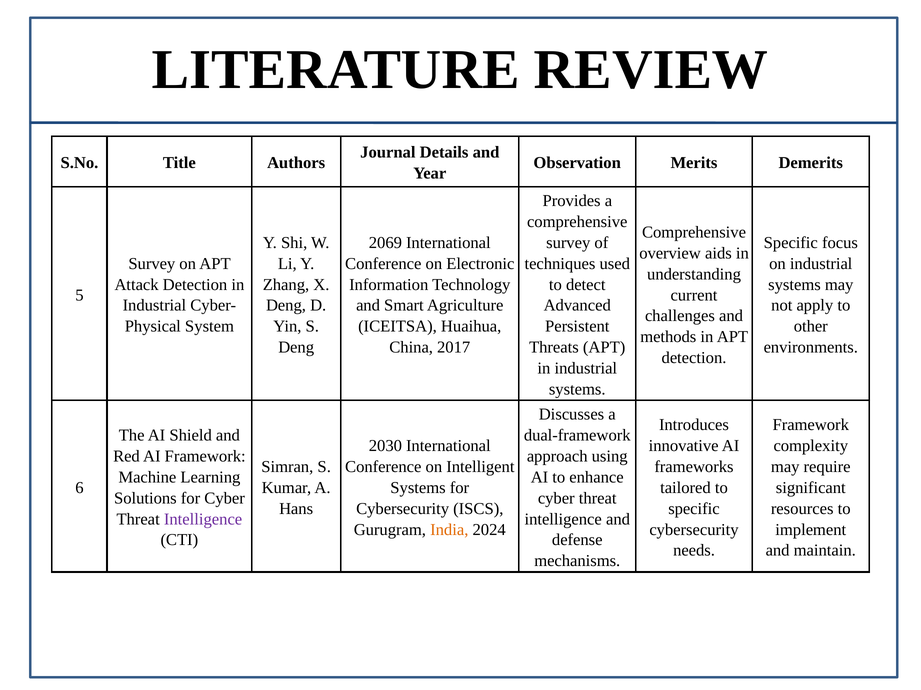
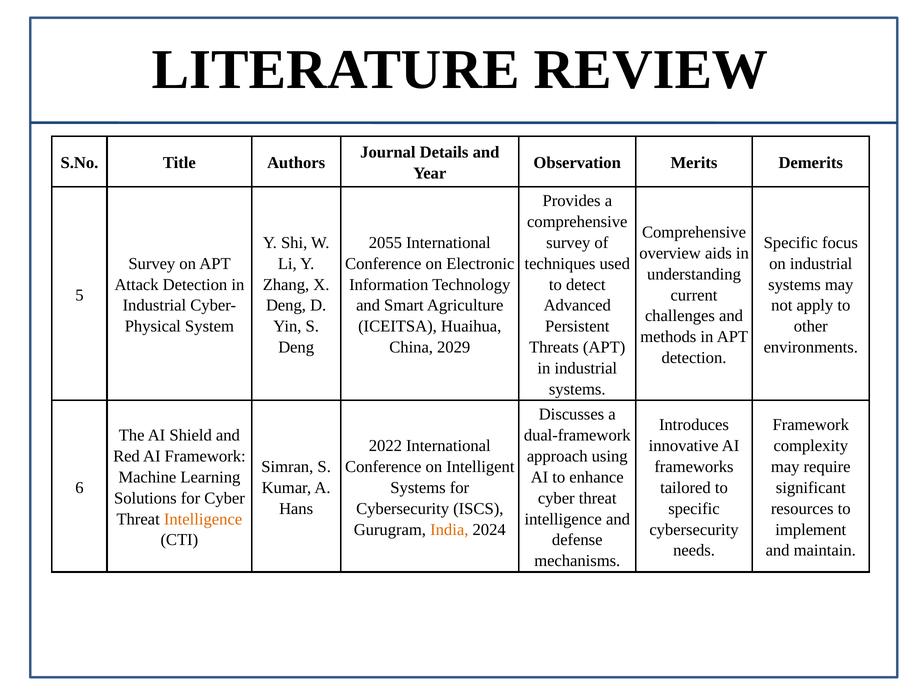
2069: 2069 -> 2055 (385, 243)
2017: 2017 -> 2029 (454, 348)
2030: 2030 -> 2022 (385, 446)
Intelligence colour: purple -> orange (203, 520)
